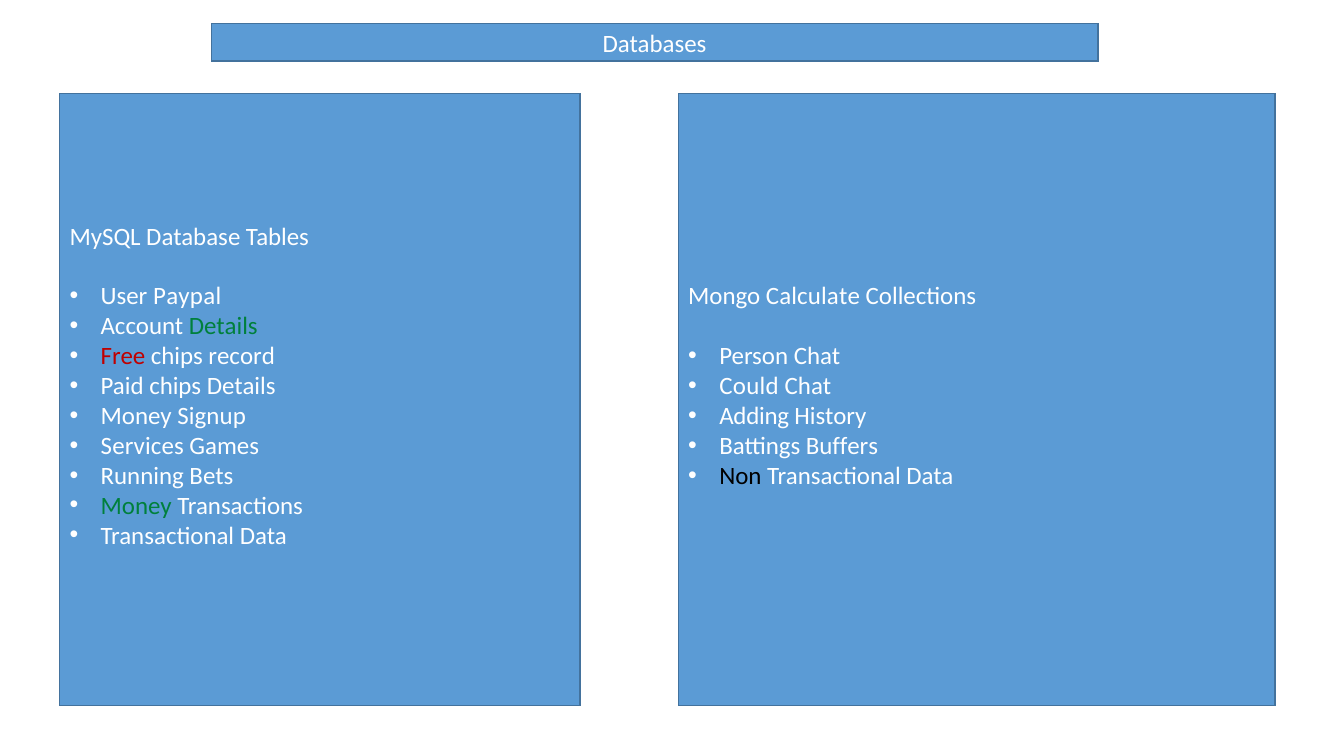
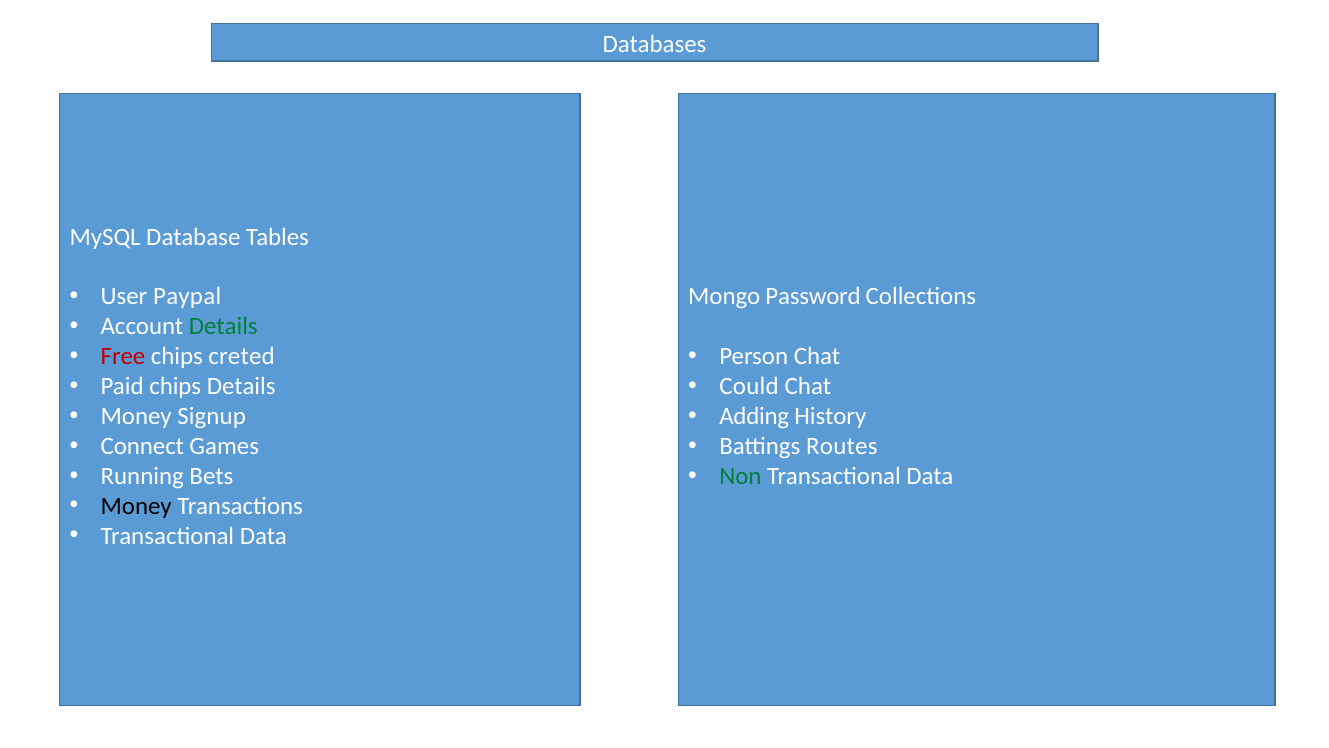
Calculate: Calculate -> Password (813, 296)
record: record -> creted (242, 356)
Services: Services -> Connect (142, 446)
Buffers: Buffers -> Routes (842, 446)
Non colour: black -> green (740, 476)
Money colour: green -> black (136, 506)
